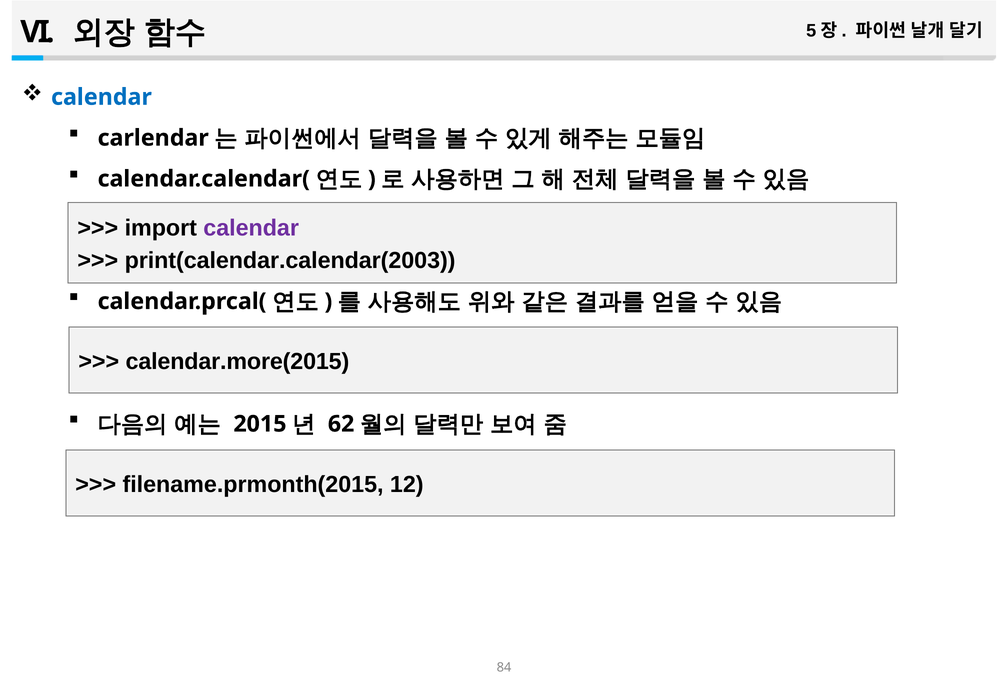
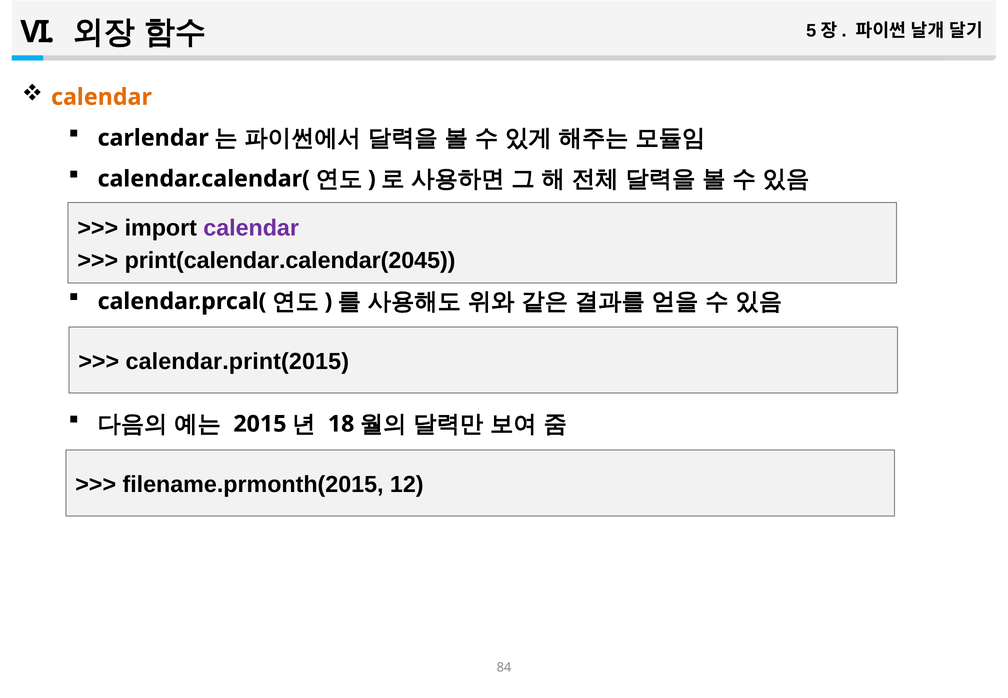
calendar colour: blue -> orange (101, 97)
print(calendar.calendar(2003: print(calendar.calendar(2003 -> print(calendar.calendar(2045 (290, 261)
calendar.more(2015: calendar.more(2015 -> calendar.print(2015 (237, 362)
62: 62 -> 18 (341, 424)
